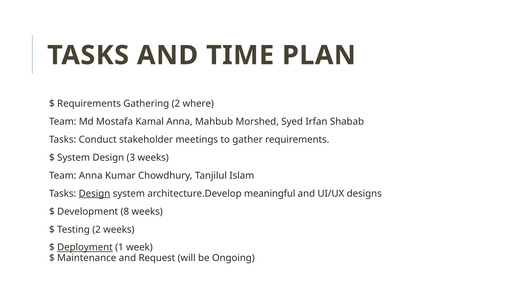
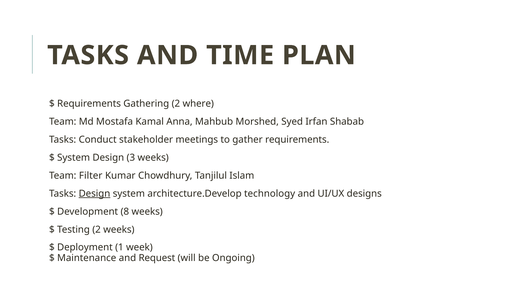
Team Anna: Anna -> Filter (91, 176)
meaningful: meaningful -> technology (270, 194)
Deployment underline: present -> none (85, 248)
